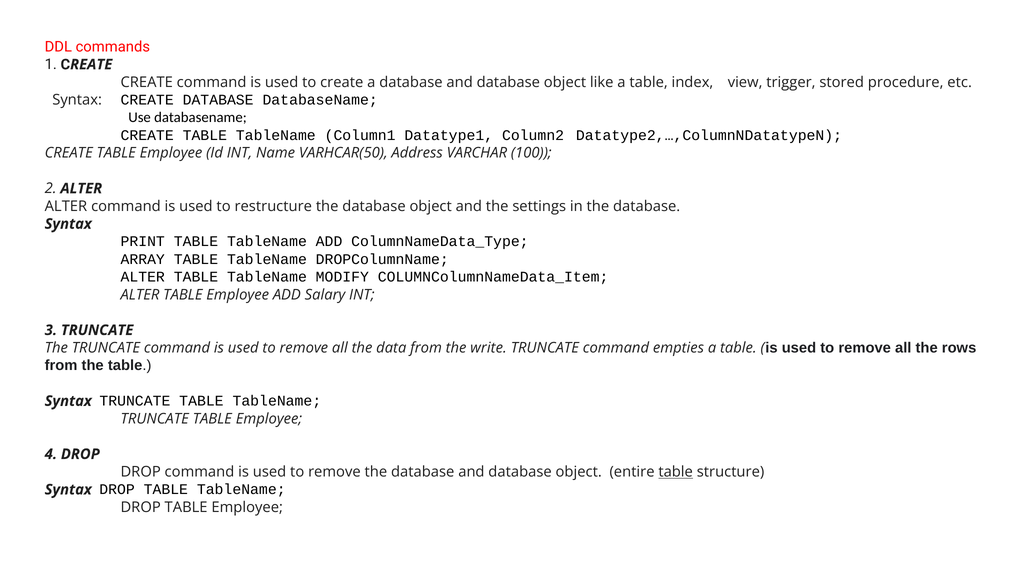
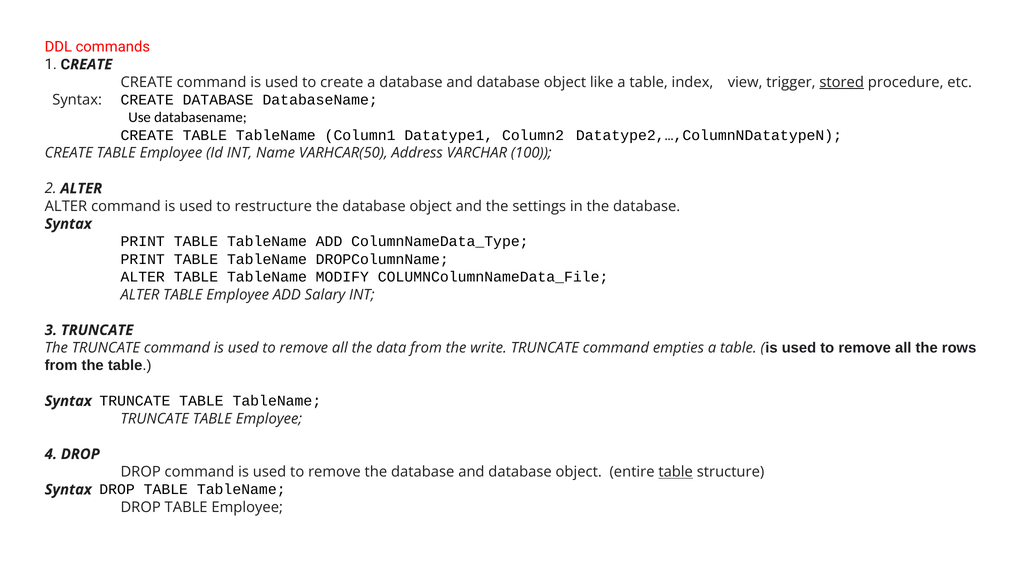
stored underline: none -> present (842, 82)
ARRAY: ARRAY -> PRINT (143, 259)
COLUMNColumnNameData_Item: COLUMNColumnNameData_Item -> COLUMNColumnNameData_File (493, 277)
